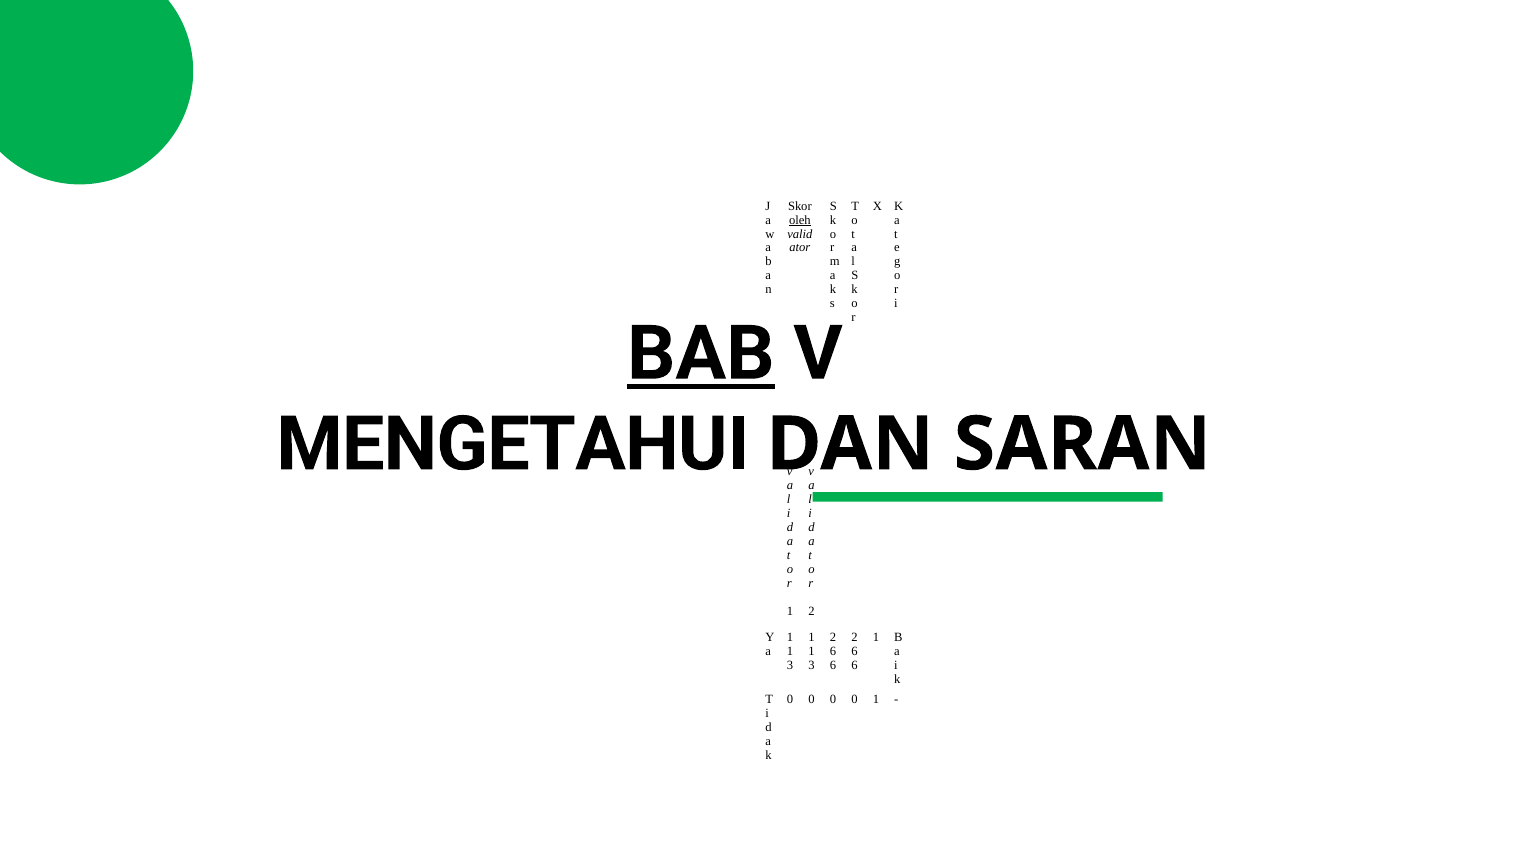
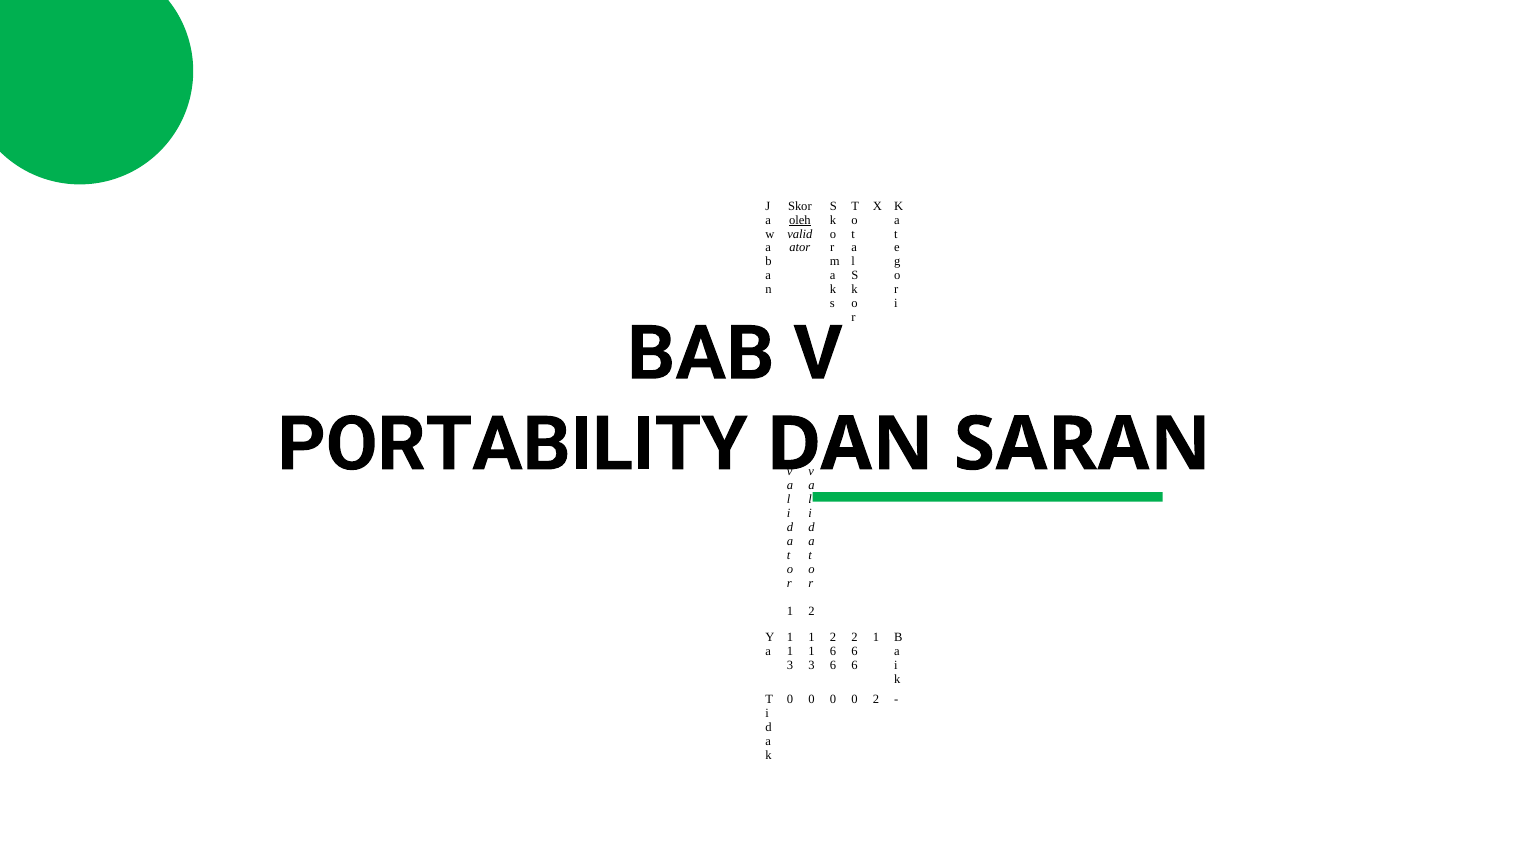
BAB underline: present -> none (701, 354)
MENGETAHUI: MENGETAHUI -> PORTABILITY (513, 445)
0 1: 1 -> 2 (876, 700)
